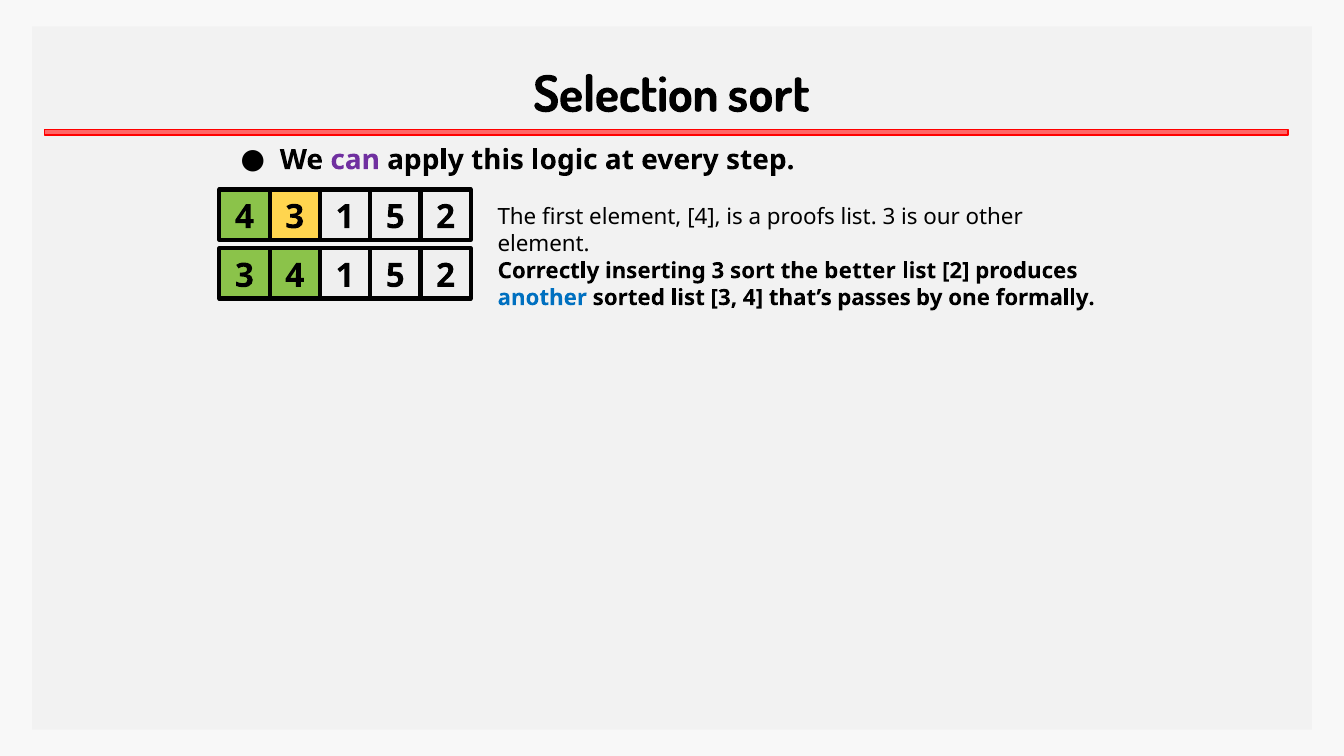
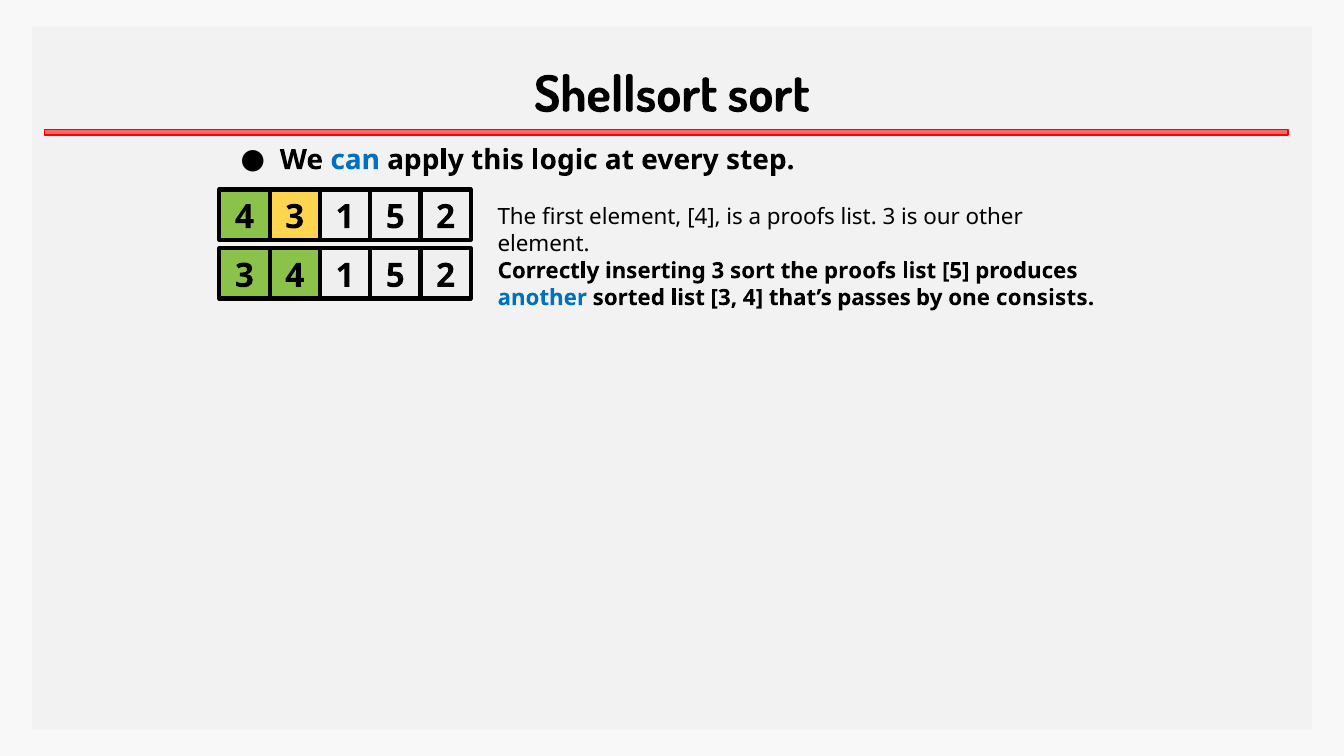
Selection: Selection -> Shellsort (626, 95)
can colour: purple -> blue (355, 160)
the better: better -> proofs (860, 271)
list 2: 2 -> 5 (956, 271)
formally: formally -> consists (1045, 298)
